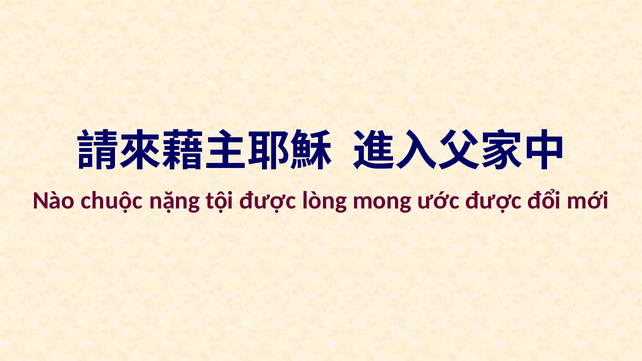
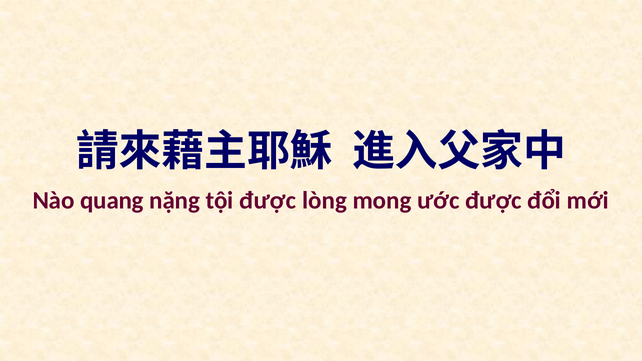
chuộc: chuộc -> quang (112, 201)
